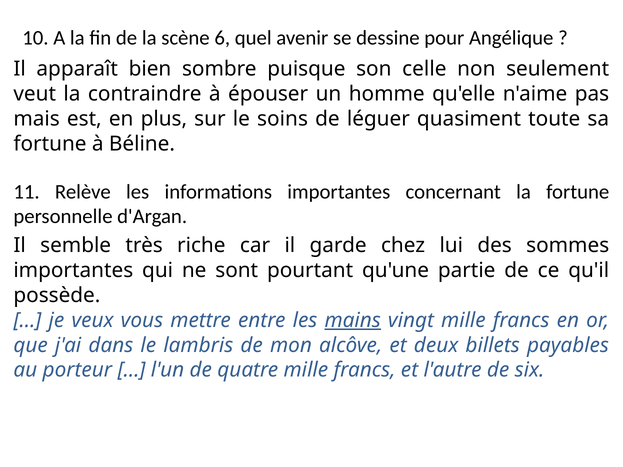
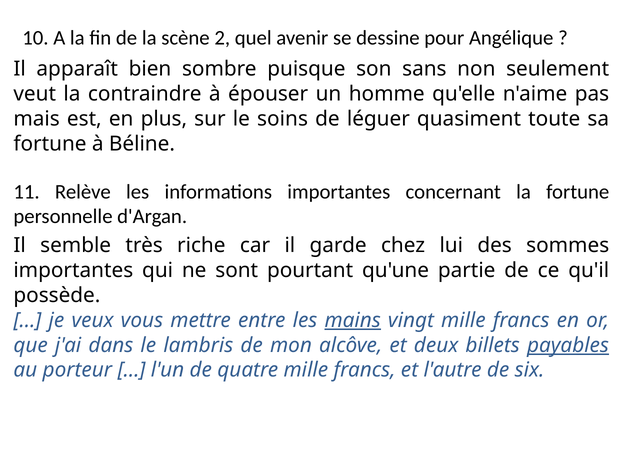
6: 6 -> 2 (222, 38)
celle: celle -> sans (424, 69)
payables underline: none -> present (568, 345)
